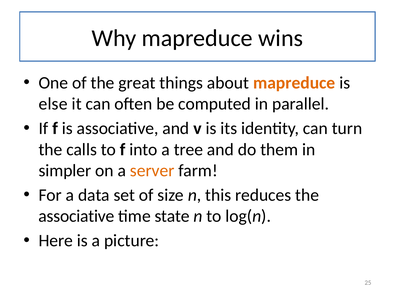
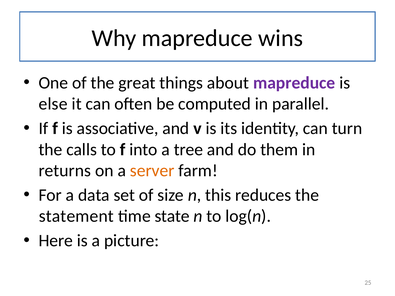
mapreduce colour: orange -> purple (294, 83)
simpler: simpler -> returns (65, 171)
associative: associative -> statement (76, 216)
